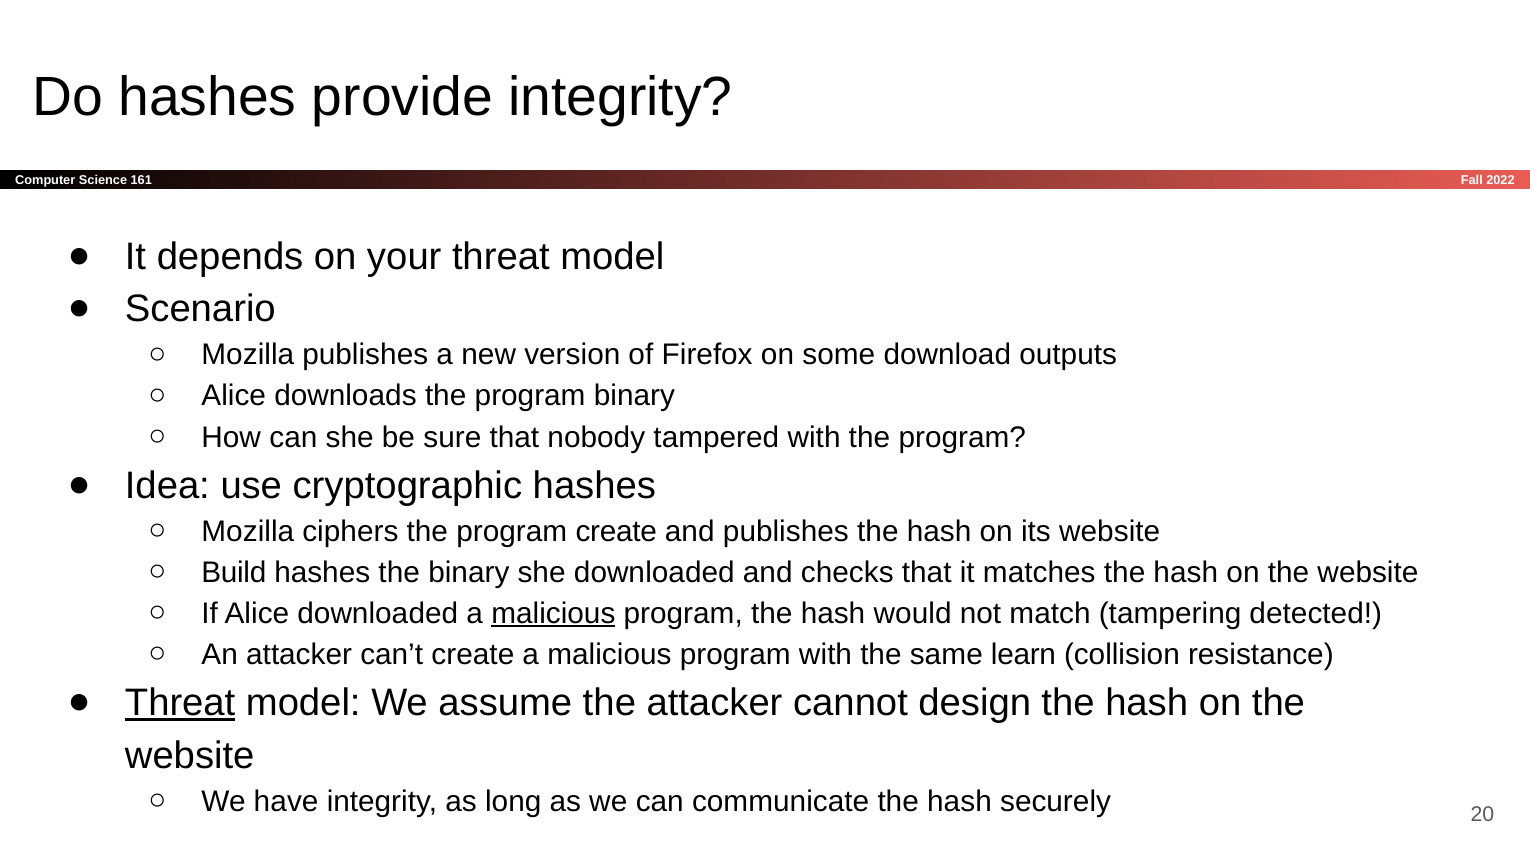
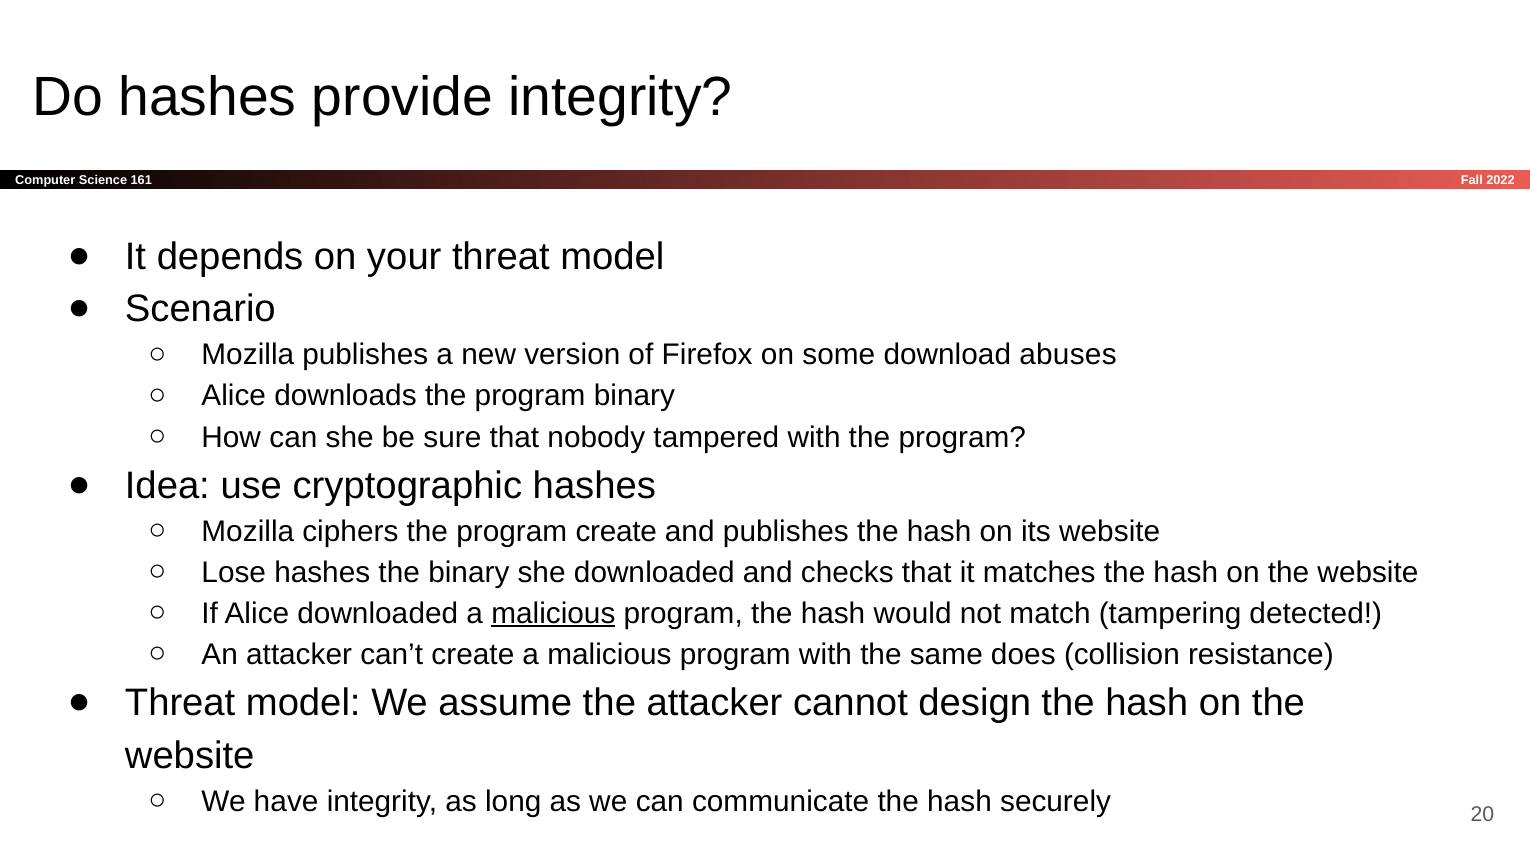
outputs: outputs -> abuses (1068, 355)
Build: Build -> Lose (234, 572)
learn: learn -> does (1023, 654)
Threat underline: present -> none (180, 703)
